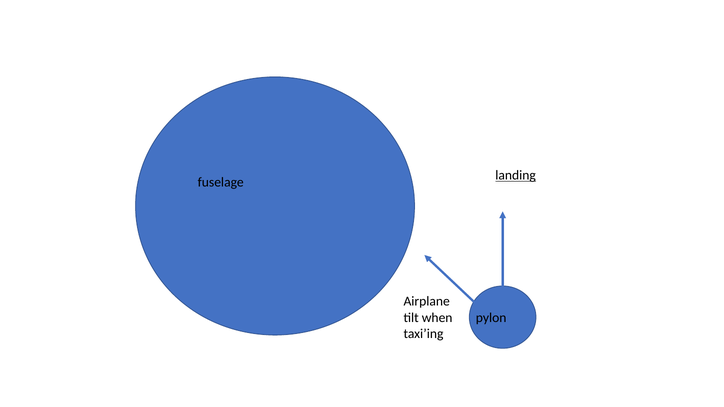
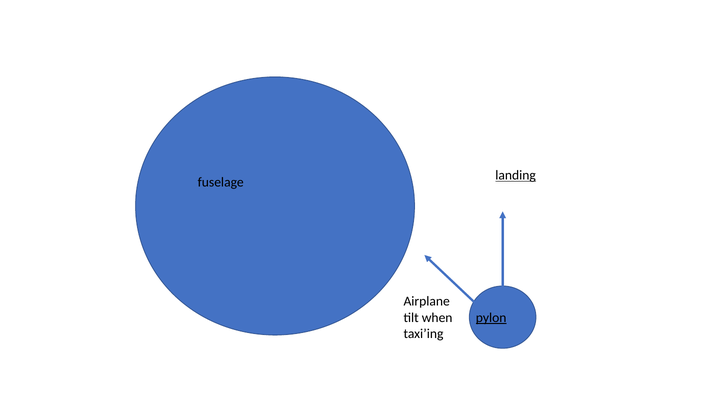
pylon underline: none -> present (491, 318)
